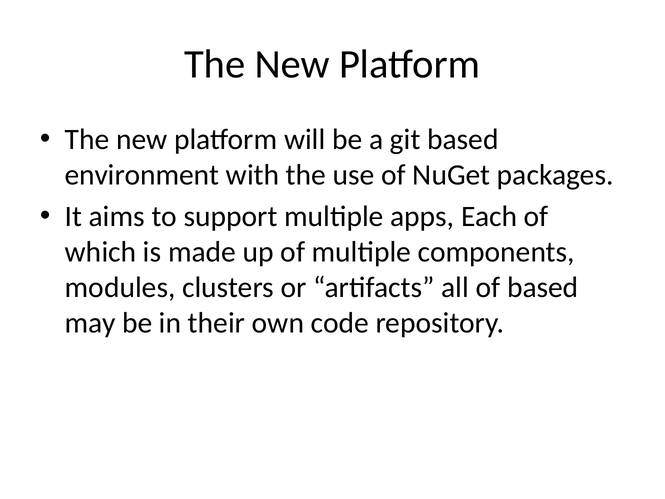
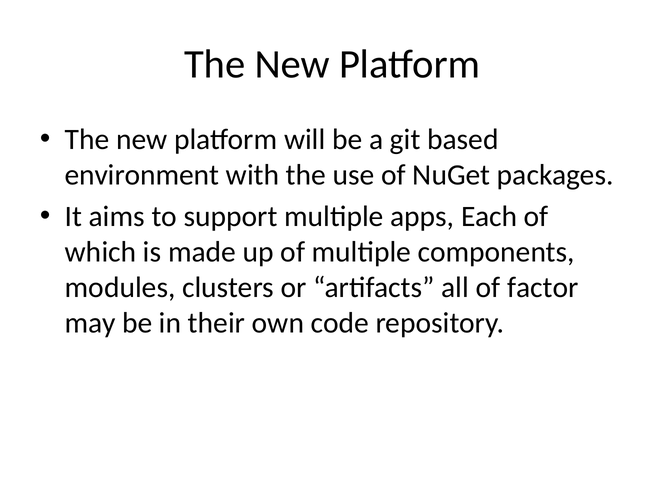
of based: based -> factor (543, 287)
